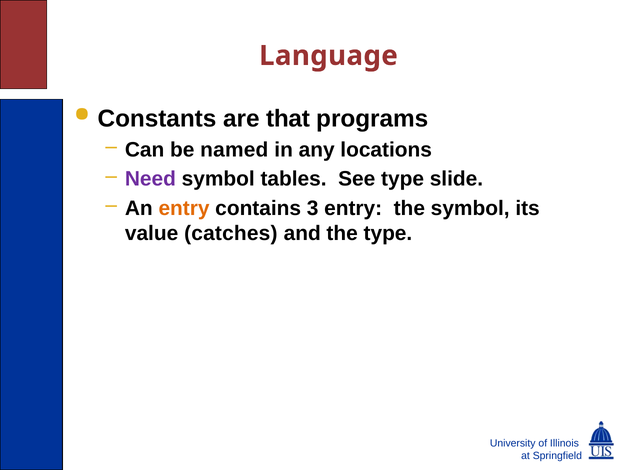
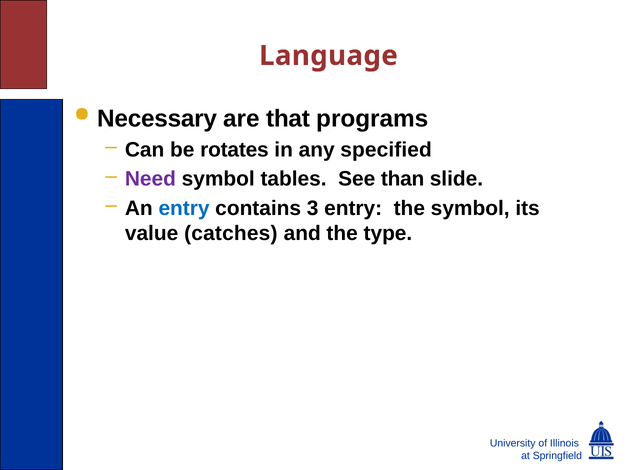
Constants: Constants -> Necessary (157, 119)
named: named -> rotates (234, 150)
locations: locations -> specified (386, 150)
See type: type -> than (403, 179)
entry colour: orange -> blue (184, 208)
